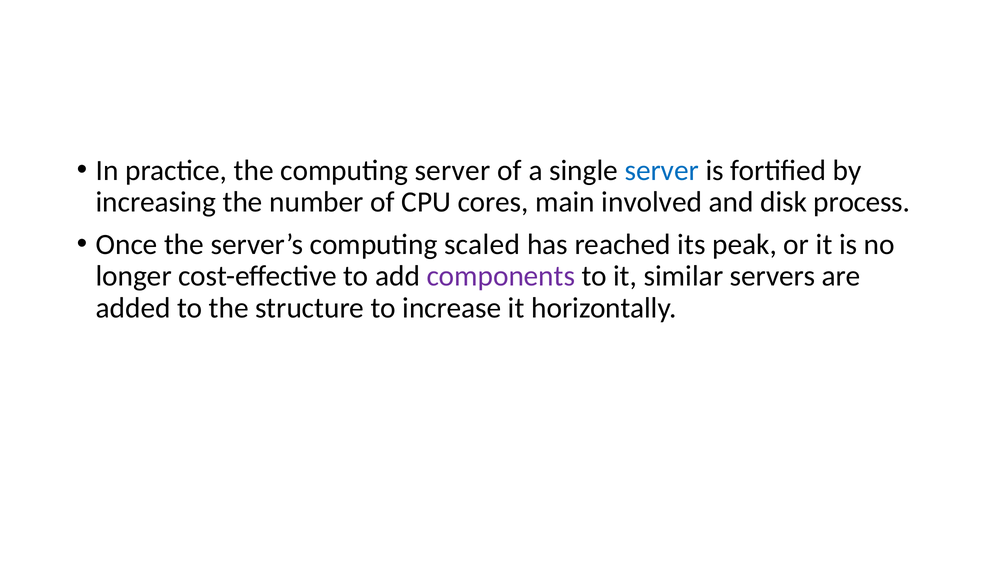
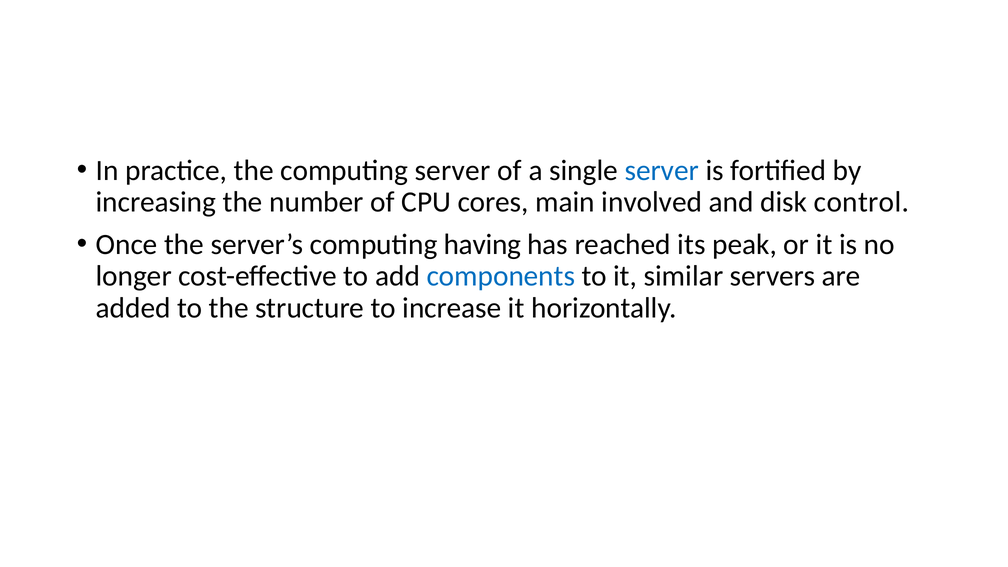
process: process -> control (861, 202)
scaled: scaled -> having (482, 244)
components colour: purple -> blue (501, 276)
